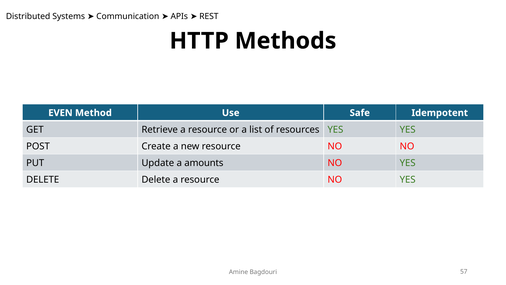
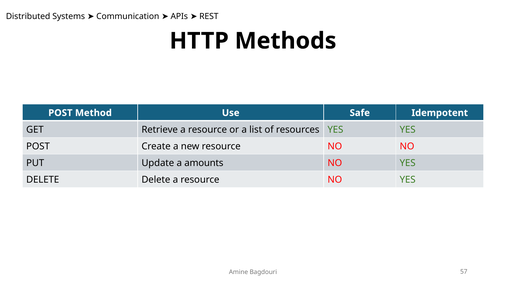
EVEN: EVEN -> POST (60, 113)
